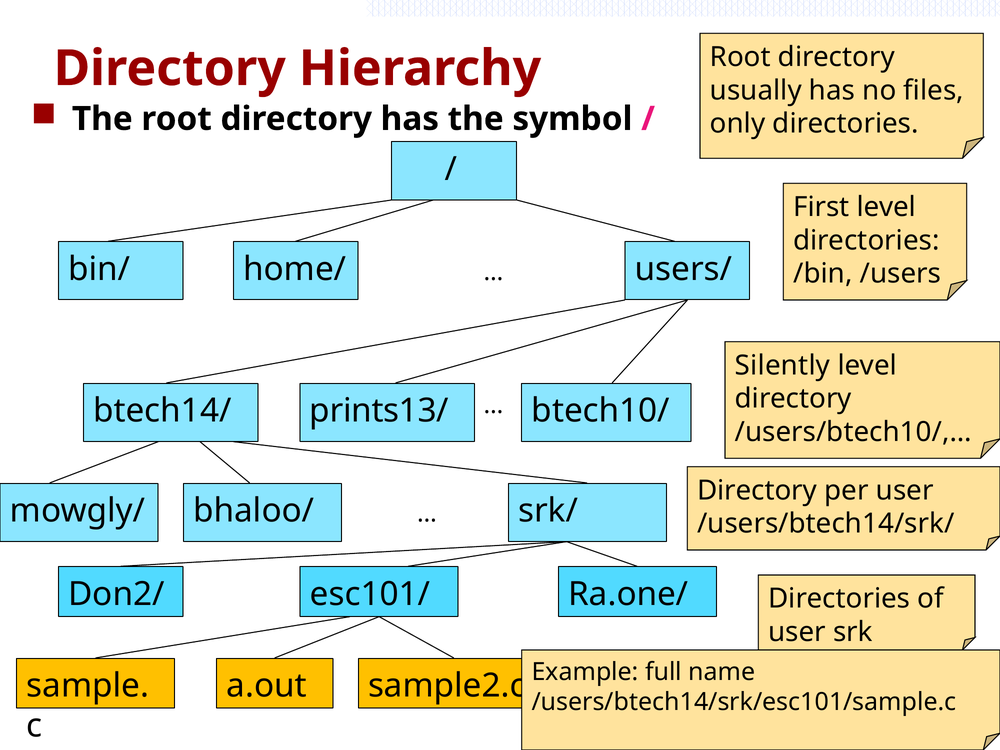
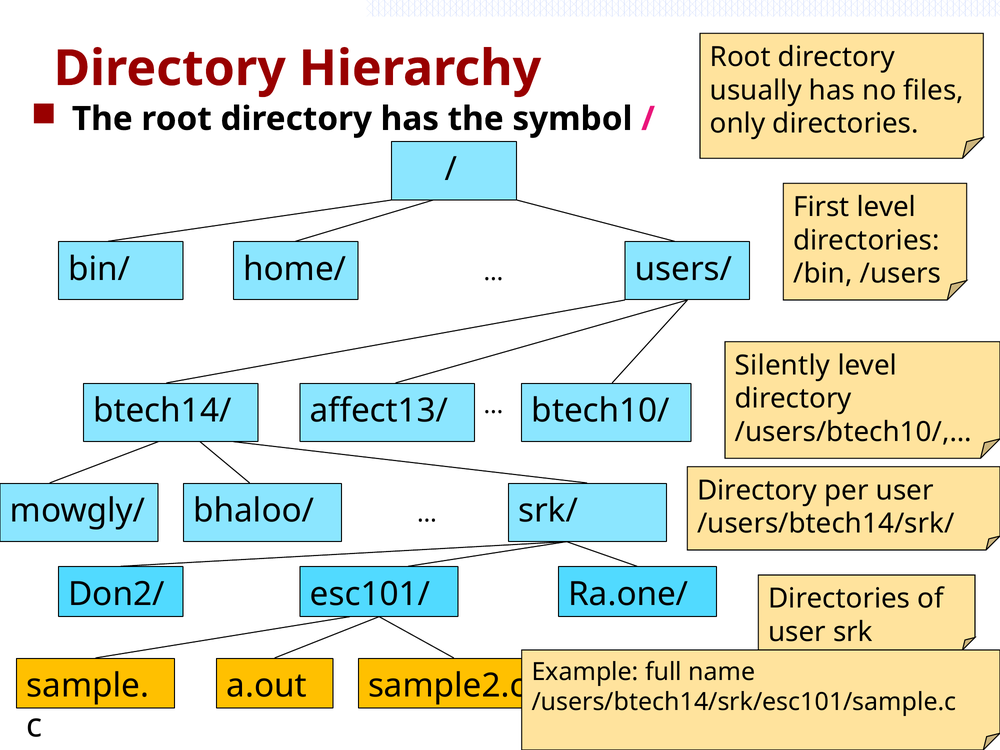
prints13/: prints13/ -> affect13/ (379, 411)
